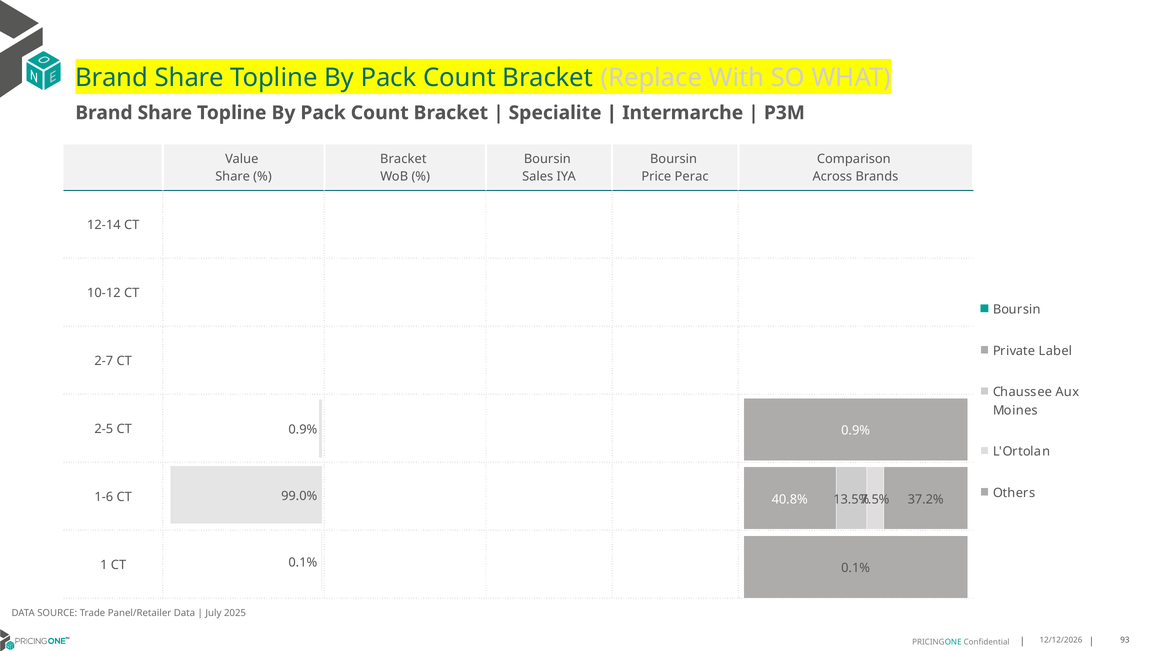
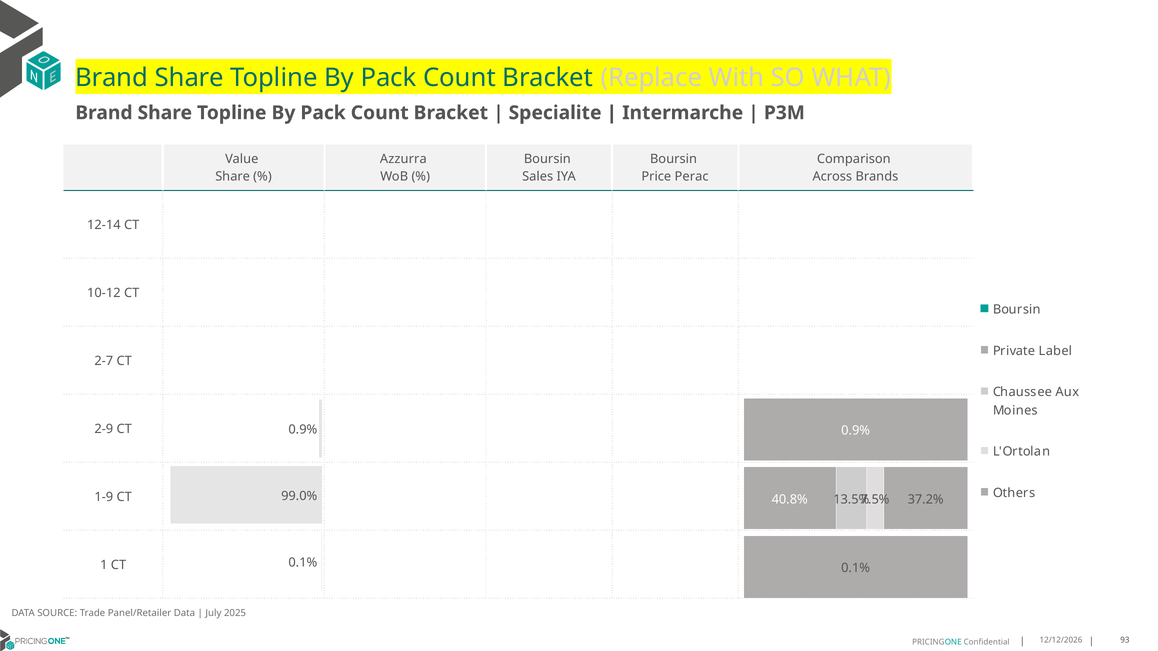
Bracket: Bracket -> Azzurra (403, 159)
2-5: 2-5 -> 2-9 (104, 429)
1-6: 1-6 -> 1-9 (104, 497)
